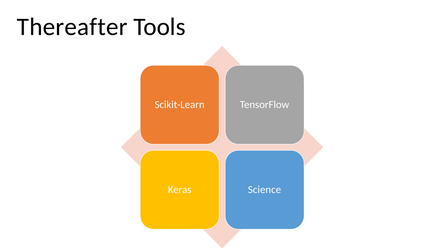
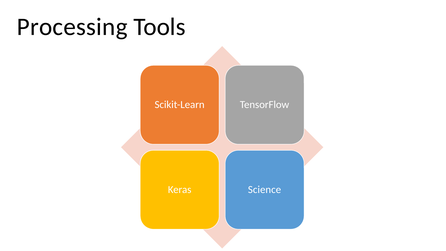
Thereafter: Thereafter -> Processing (72, 27)
